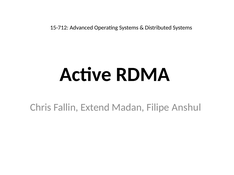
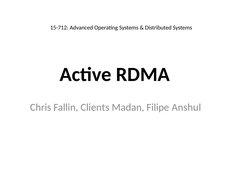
Extend: Extend -> Clients (95, 108)
